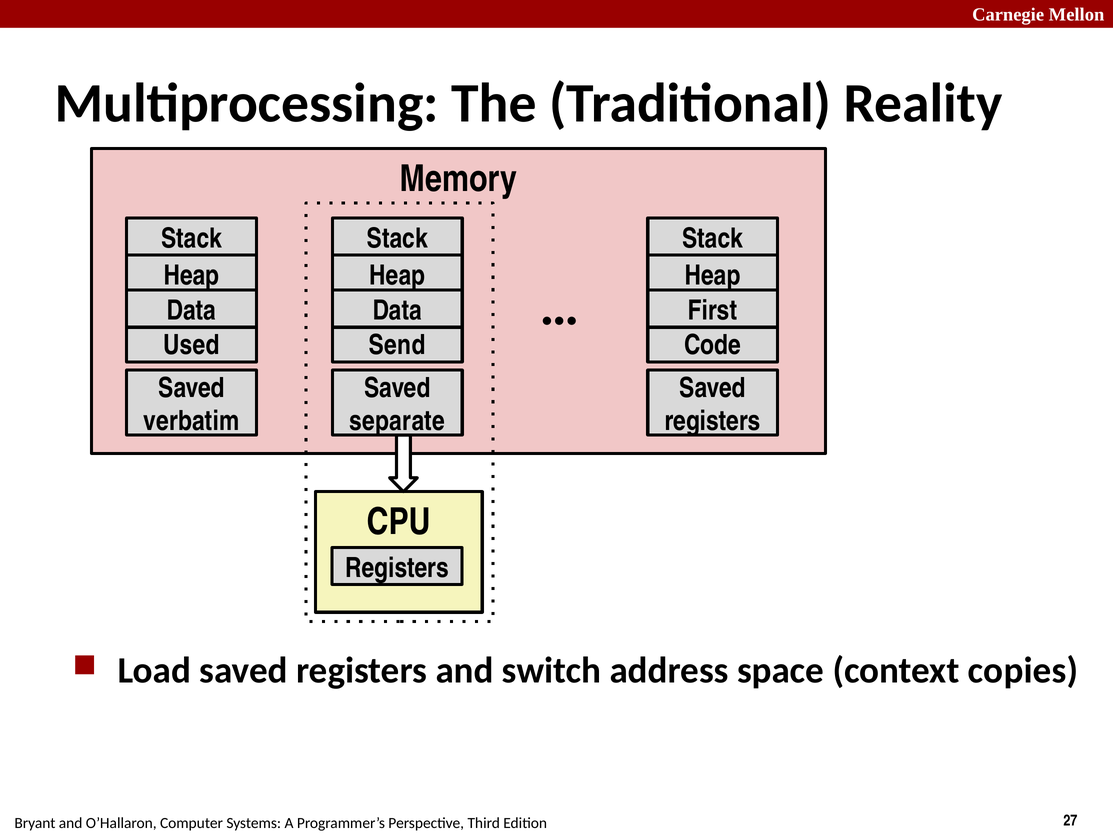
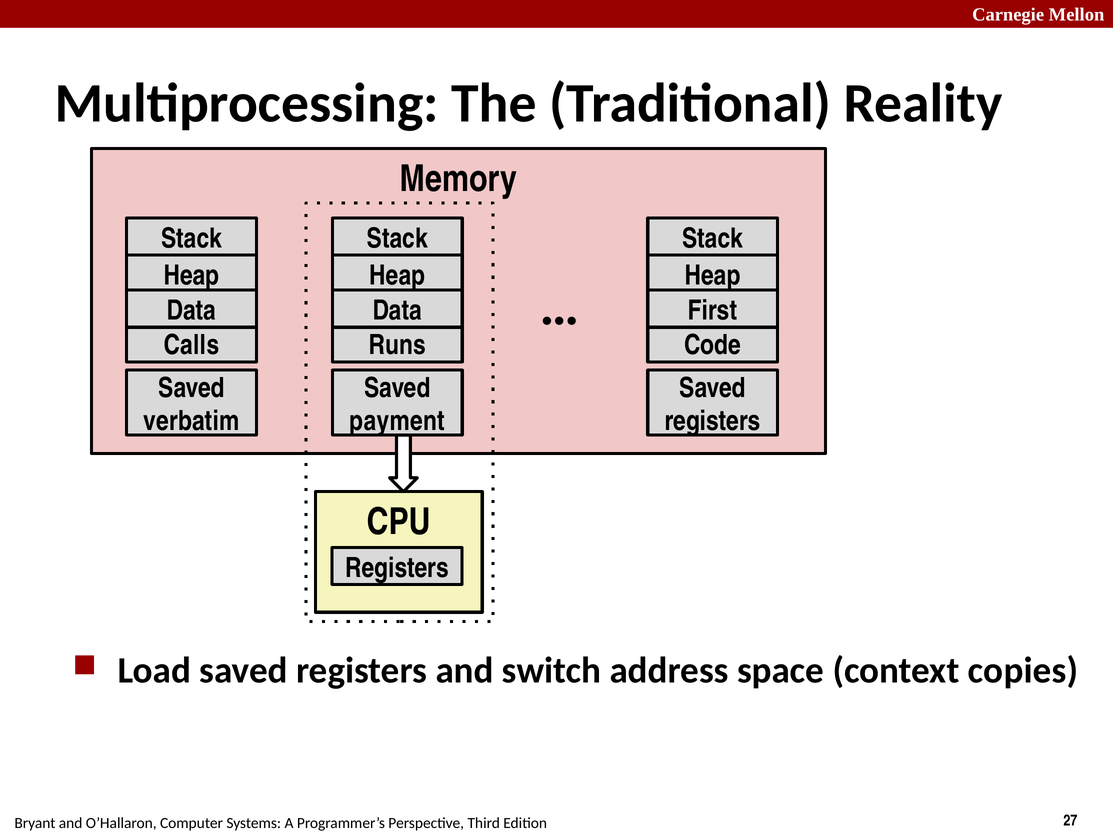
Used: Used -> Calls (191, 345)
Send: Send -> Runs (397, 345)
separate: separate -> payment (397, 421)
